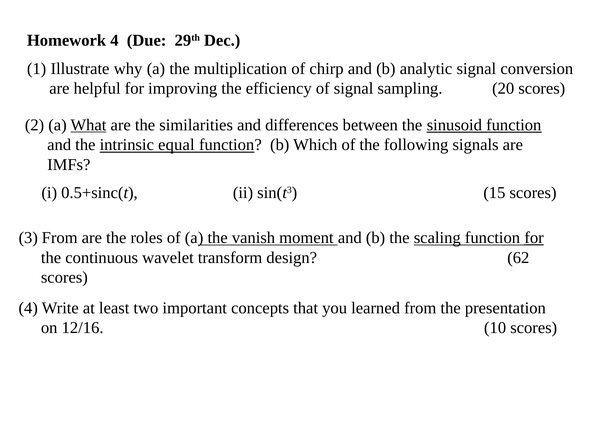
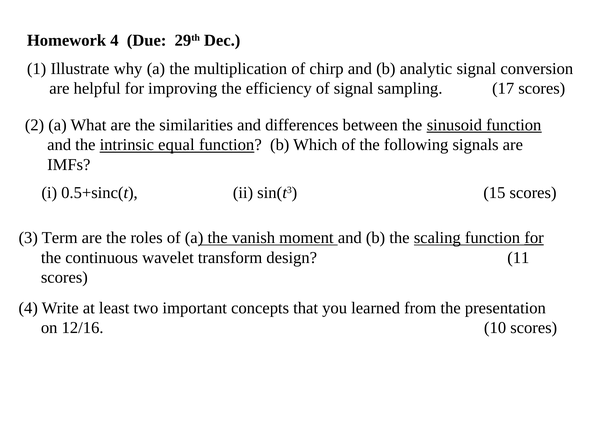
20: 20 -> 17 (503, 88)
What underline: present -> none (88, 125)
3 From: From -> Term (60, 238)
62: 62 -> 11 (518, 258)
